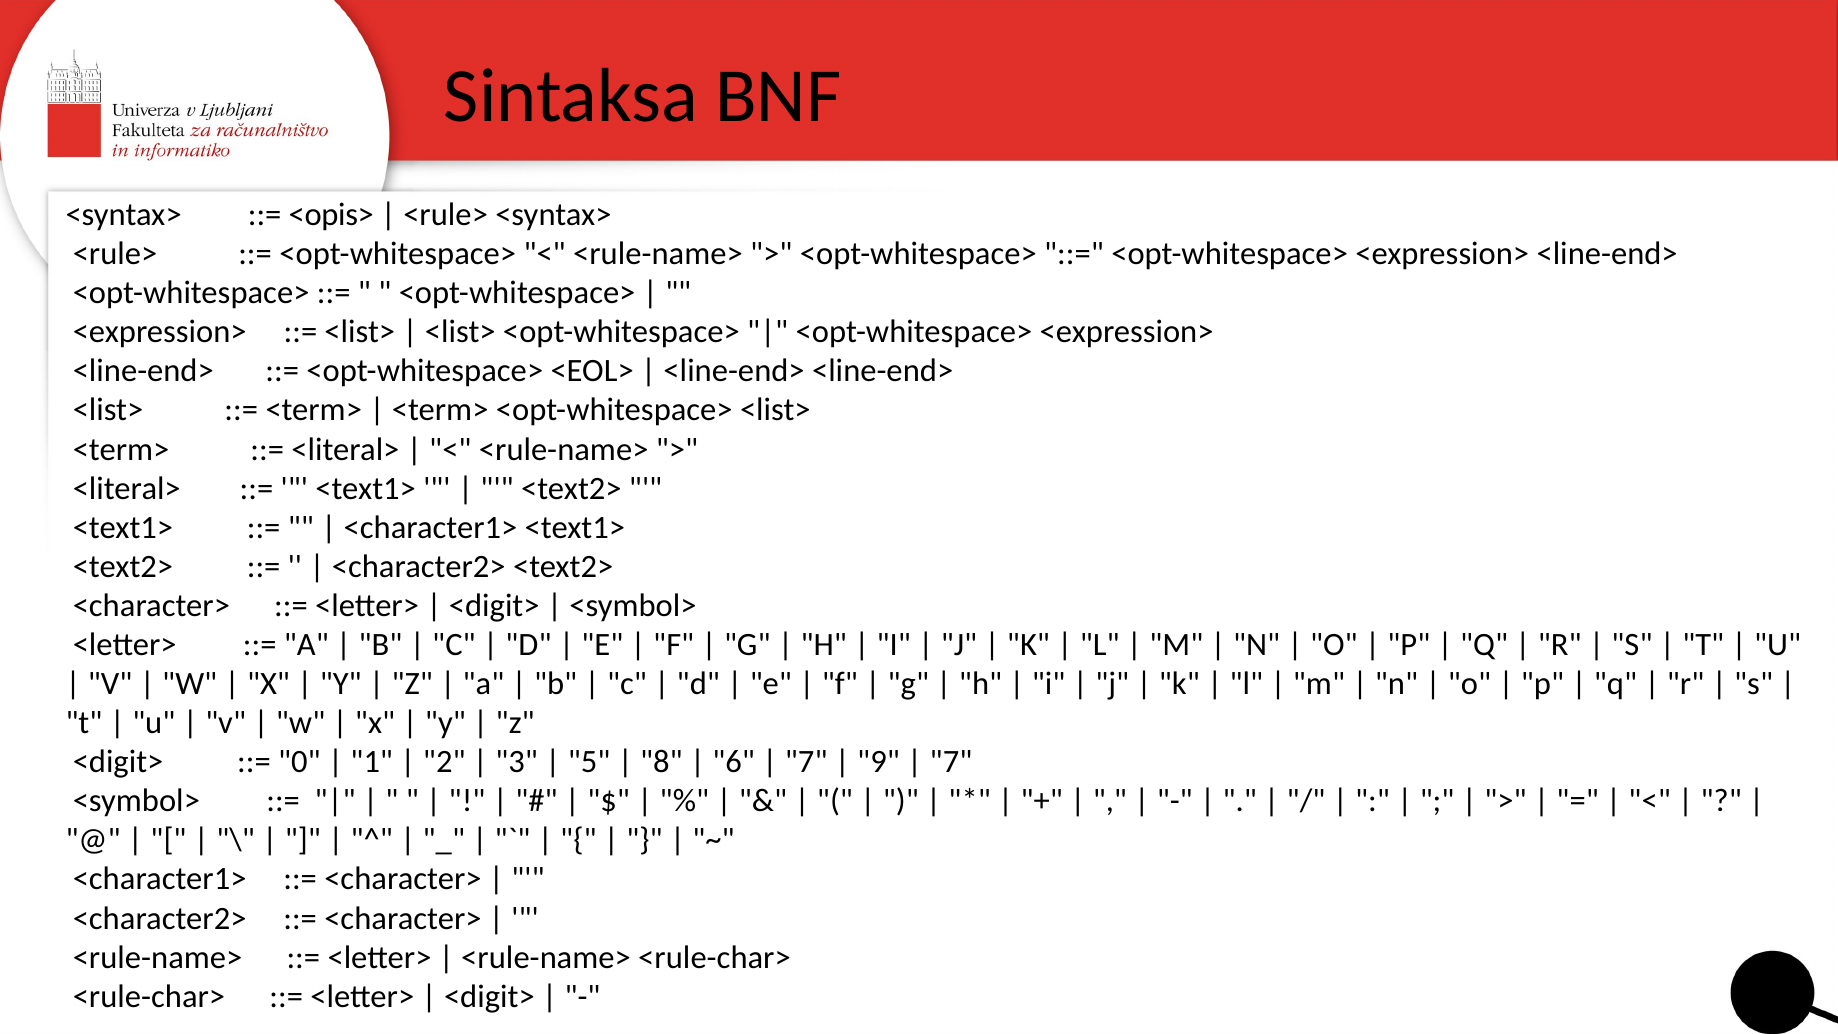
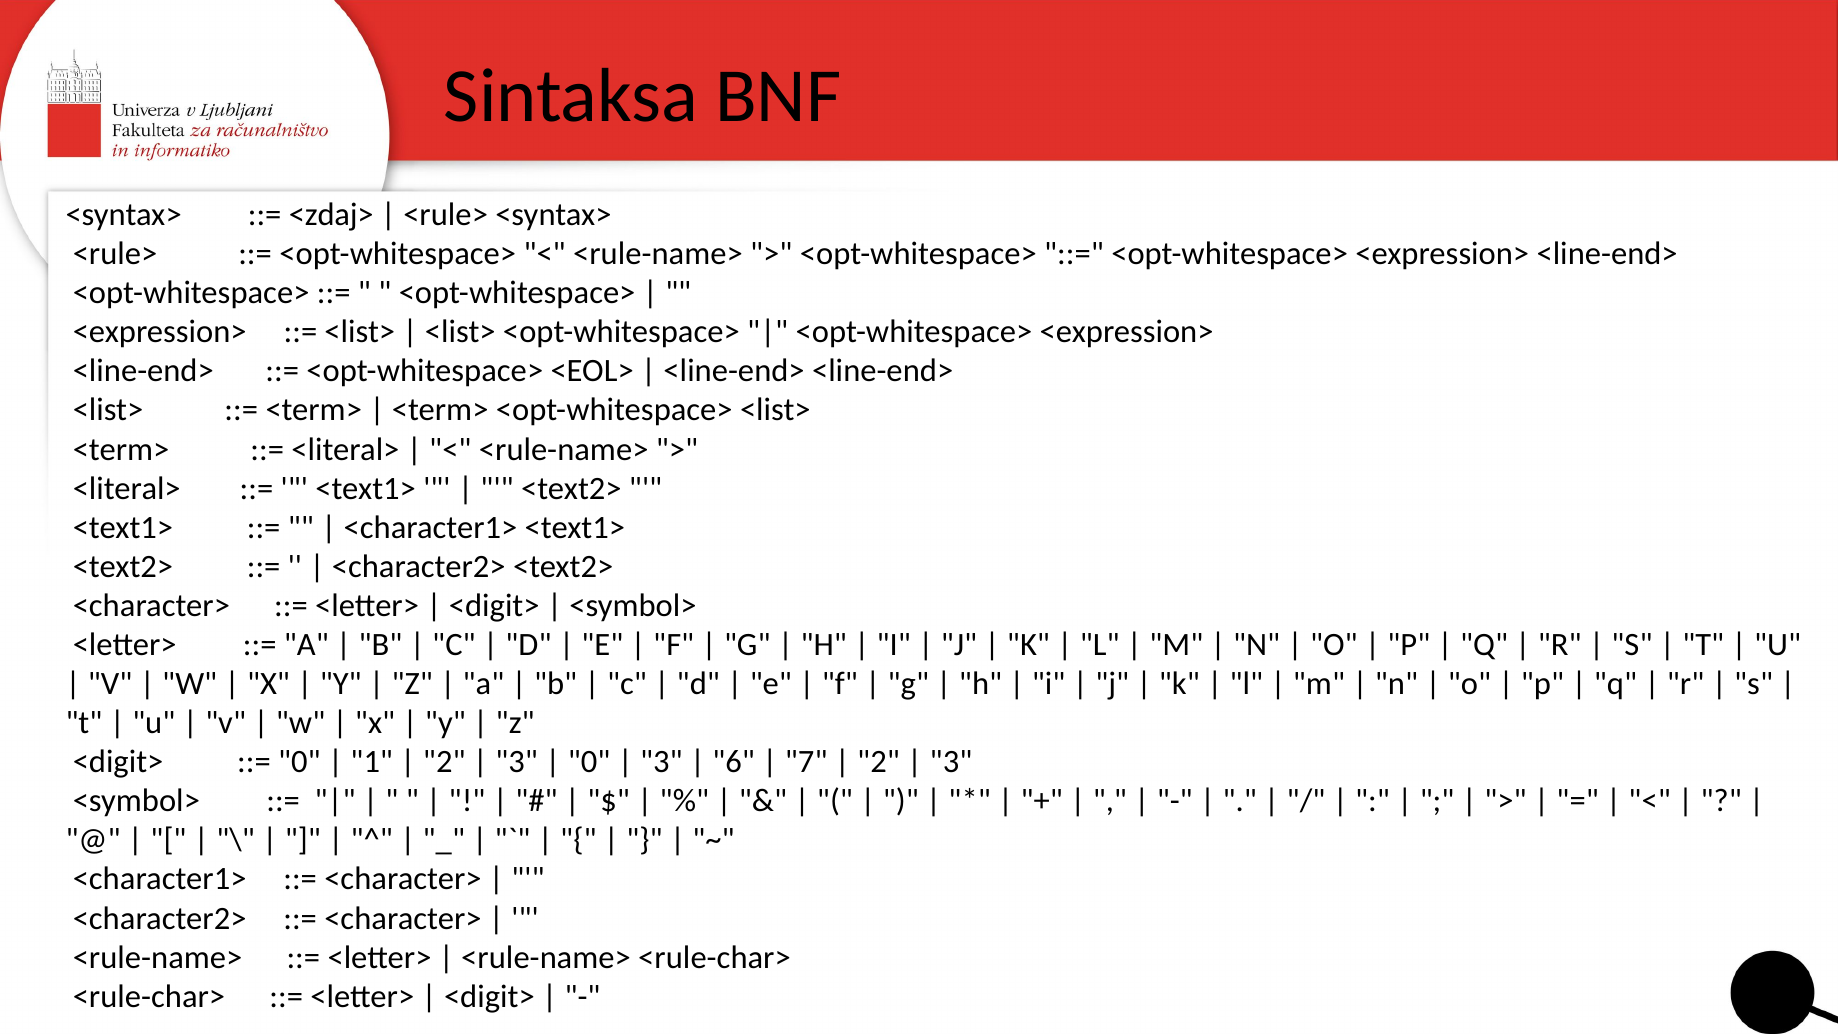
<opis>: <opis> -> <zdaj> (331, 215)
5: 5 -> 0 (589, 762)
8: 8 -> 3 (661, 762)
9: 9 -> 2 (879, 762)
7: 7 -> 3 (951, 762)
